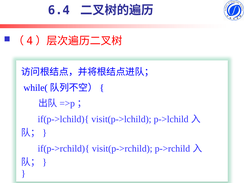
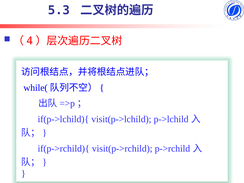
6.4: 6.4 -> 5.3 (59, 10)
